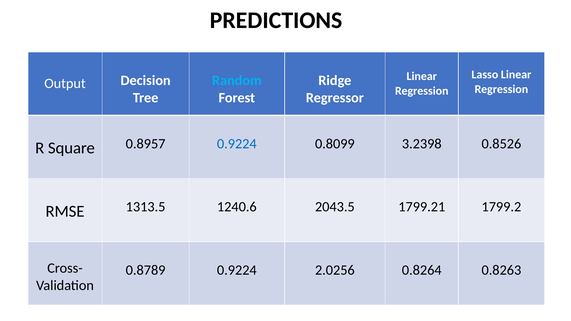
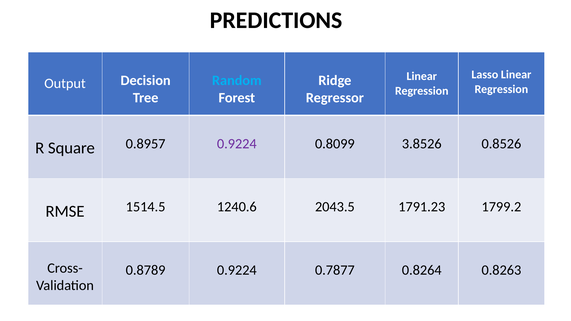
0.9224 colour: blue -> purple (237, 144)
3.2398: 3.2398 -> 3.8526 (422, 144)
1313.5: 1313.5 -> 1514.5 (146, 207)
1799.21: 1799.21 -> 1791.23 (422, 207)
2.0256: 2.0256 -> 0.7877 (335, 270)
